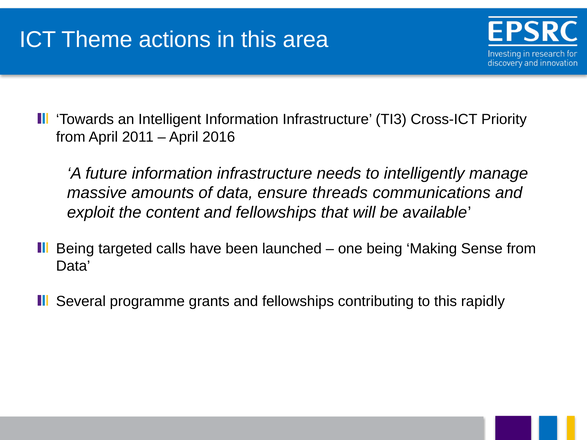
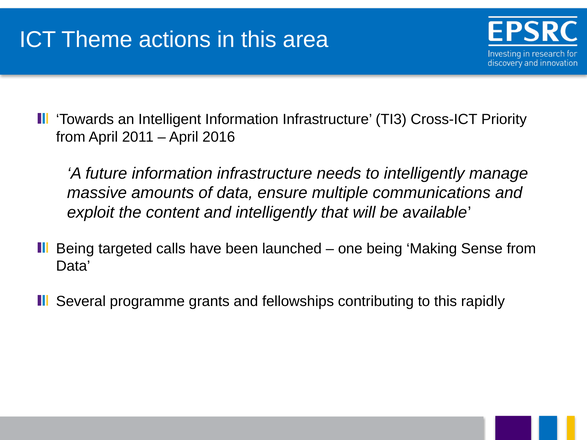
threads: threads -> multiple (340, 193)
content and fellowships: fellowships -> intelligently (276, 213)
